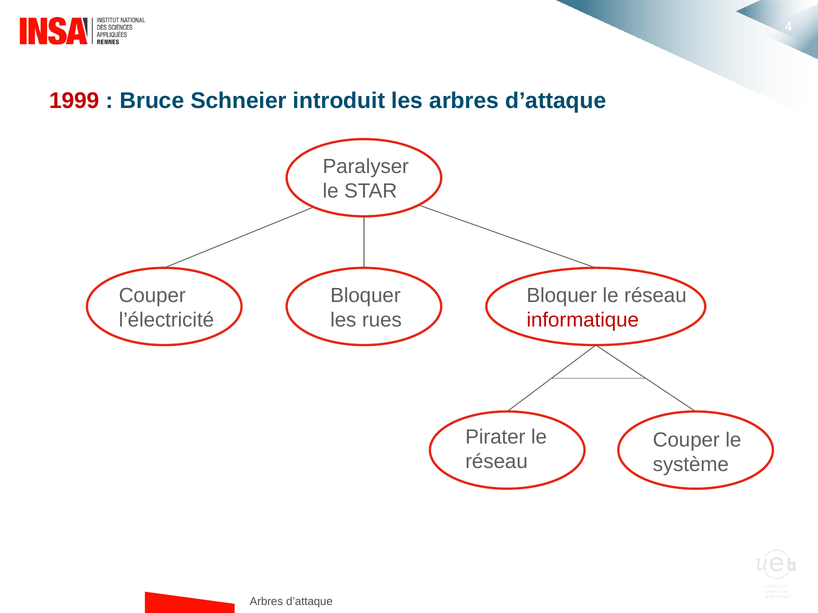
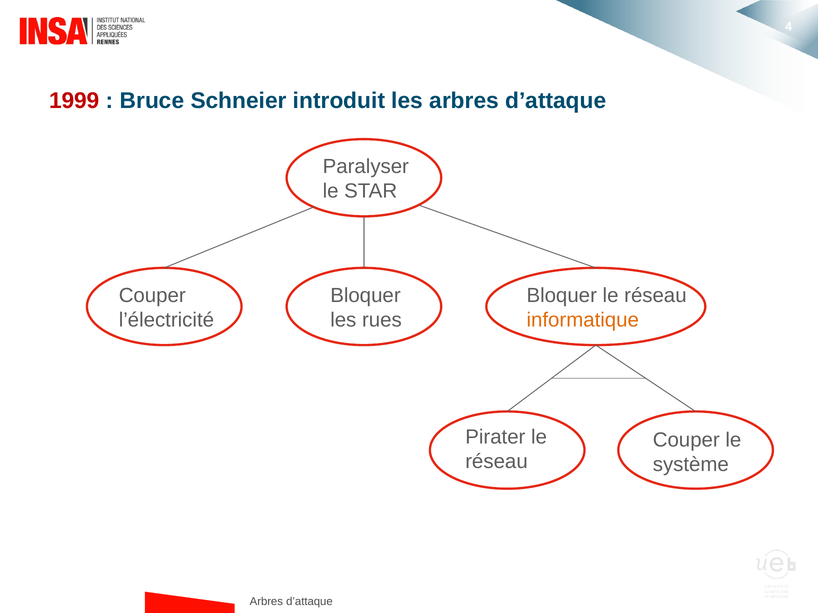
informatique colour: red -> orange (583, 320)
